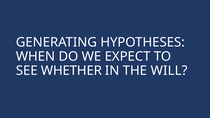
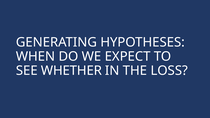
WILL: WILL -> LOSS (169, 71)
